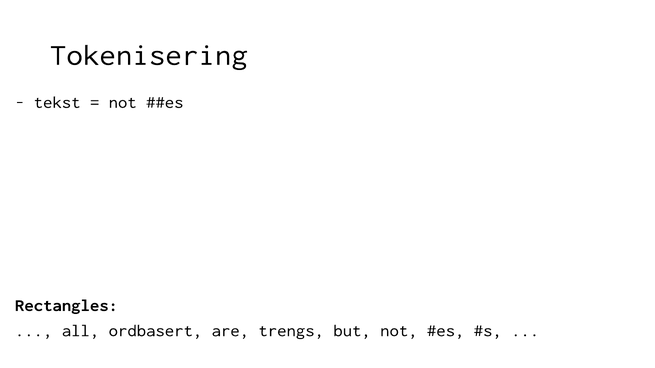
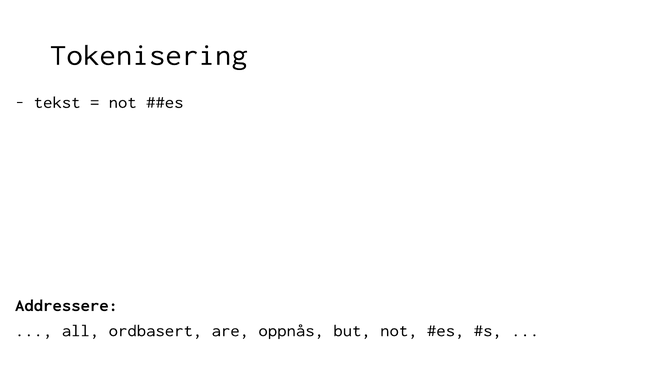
Rectangles: Rectangles -> Addressere (67, 306)
trengs: trengs -> oppnås (291, 331)
